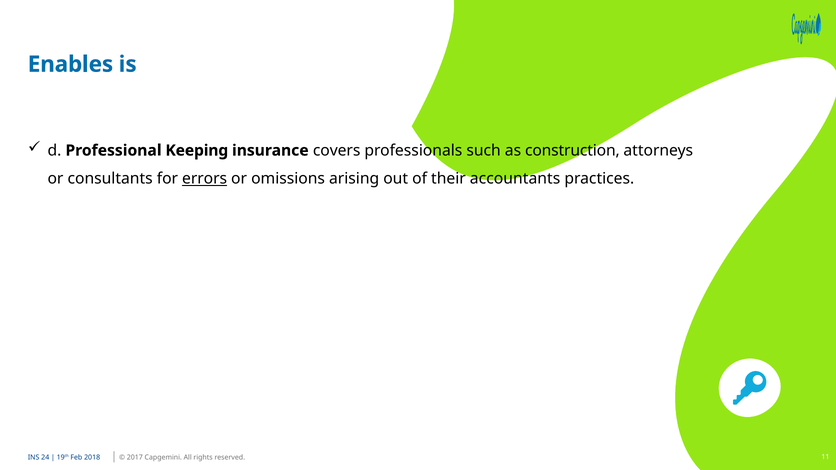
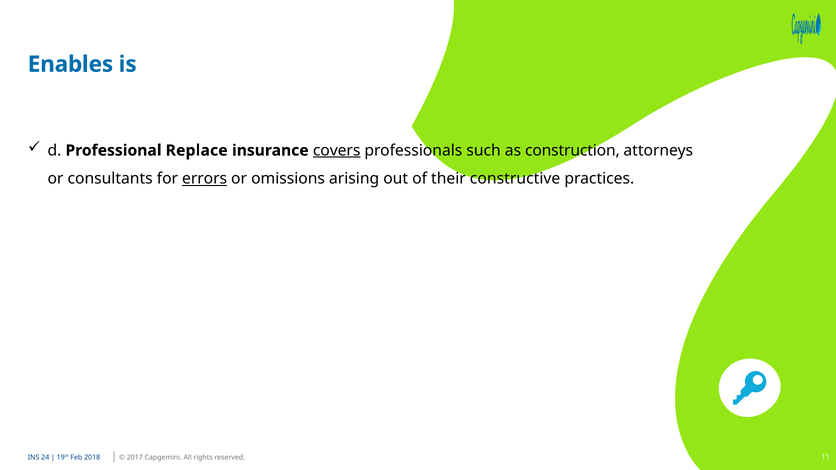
Keeping: Keeping -> Replace (197, 151)
covers underline: none -> present (337, 151)
accountants: accountants -> constructive (515, 179)
